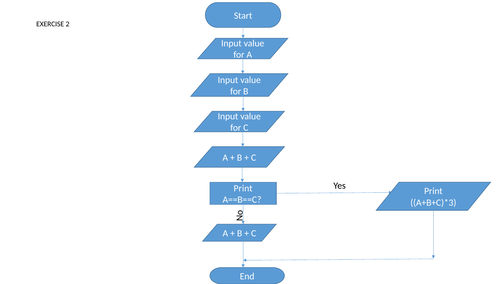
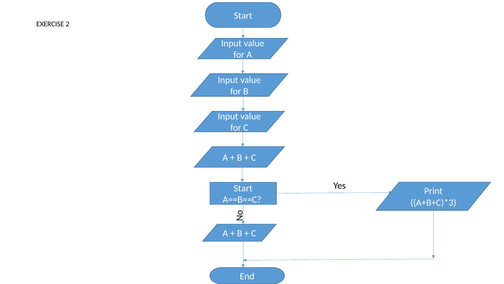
Print: Print -> Start (243, 188)
